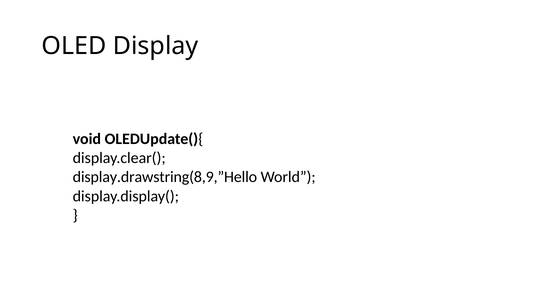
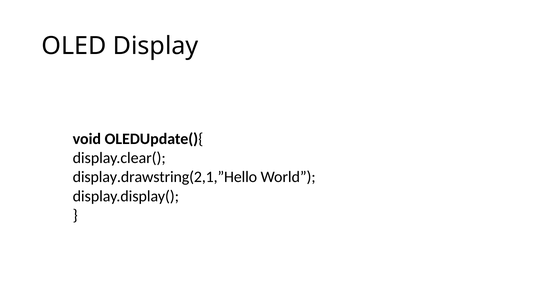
display.drawstring(8,9,”Hello: display.drawstring(8,9,”Hello -> display.drawstring(2,1,”Hello (165, 177)
